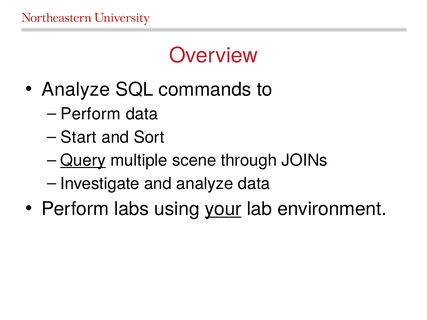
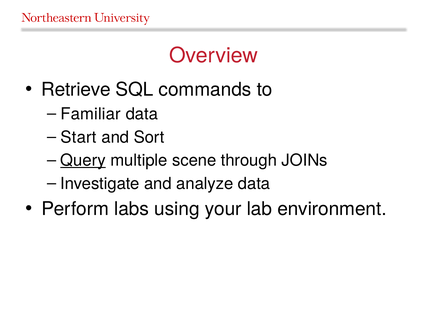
Analyze: Analyze -> Retrieve (76, 90)
Perform: Perform -> Familiar (91, 114)
your underline: present -> none (223, 209)
